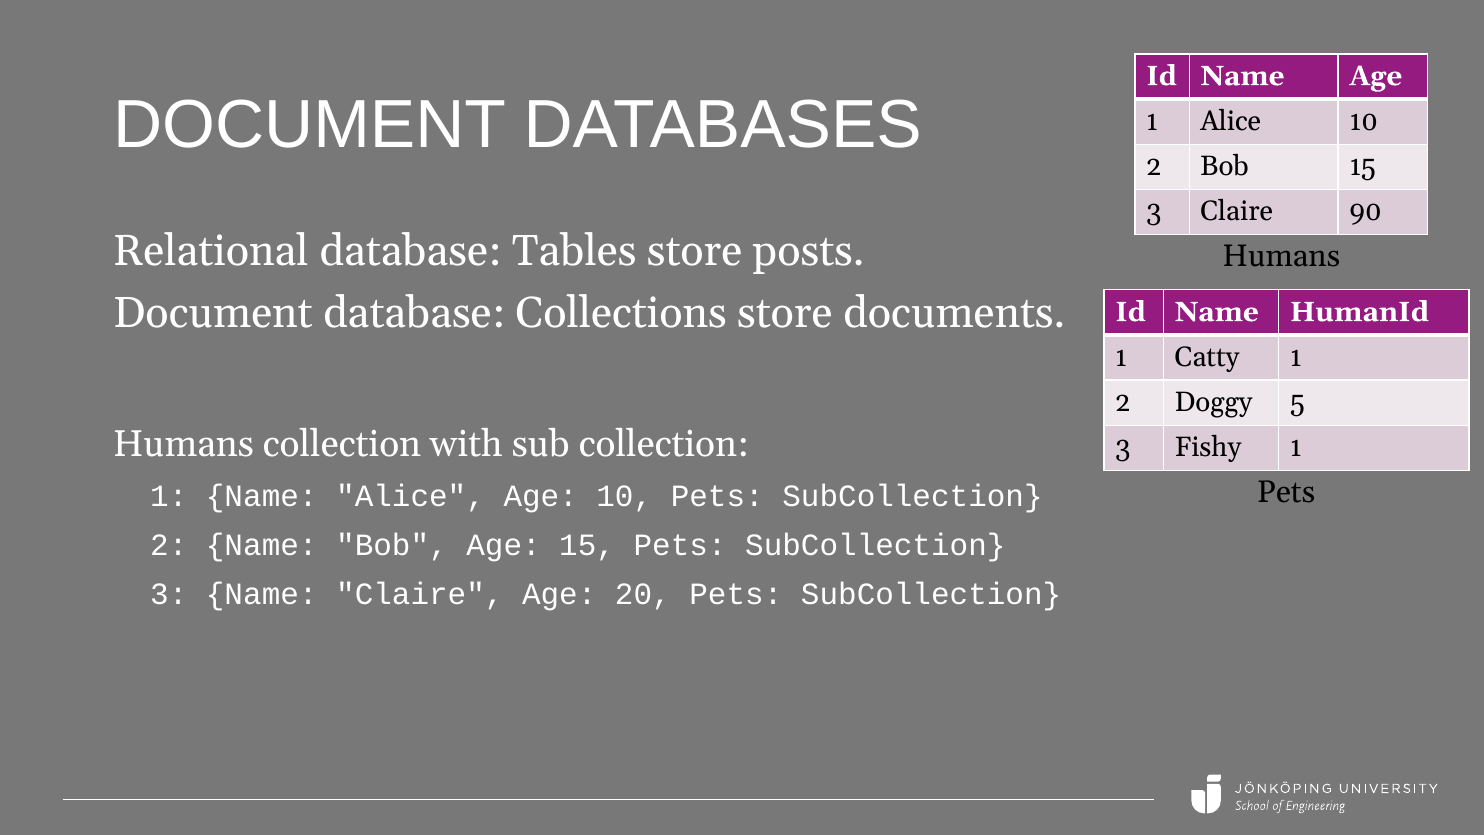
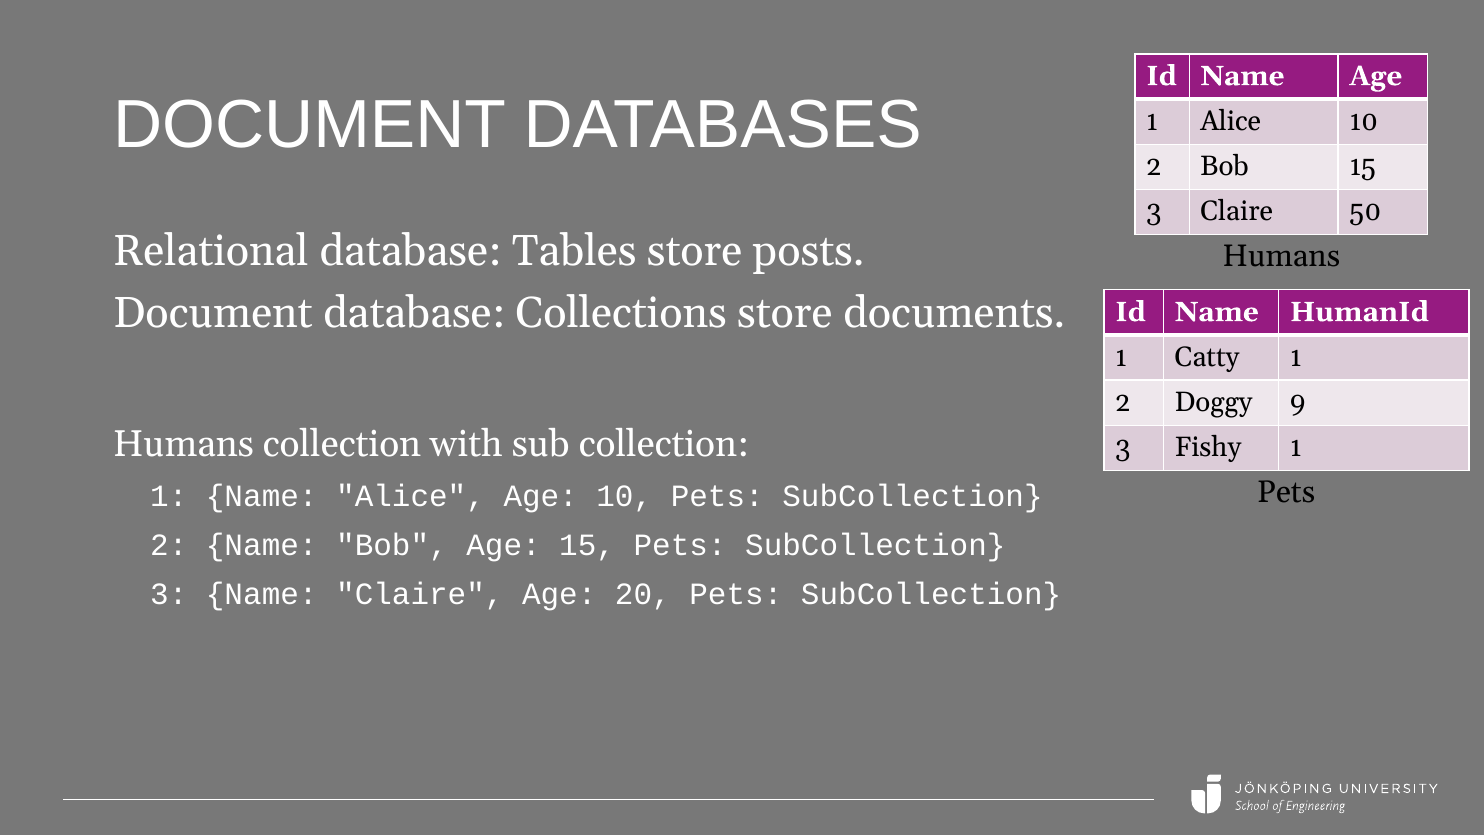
90: 90 -> 50 (1365, 211)
5: 5 -> 9 (1298, 402)
